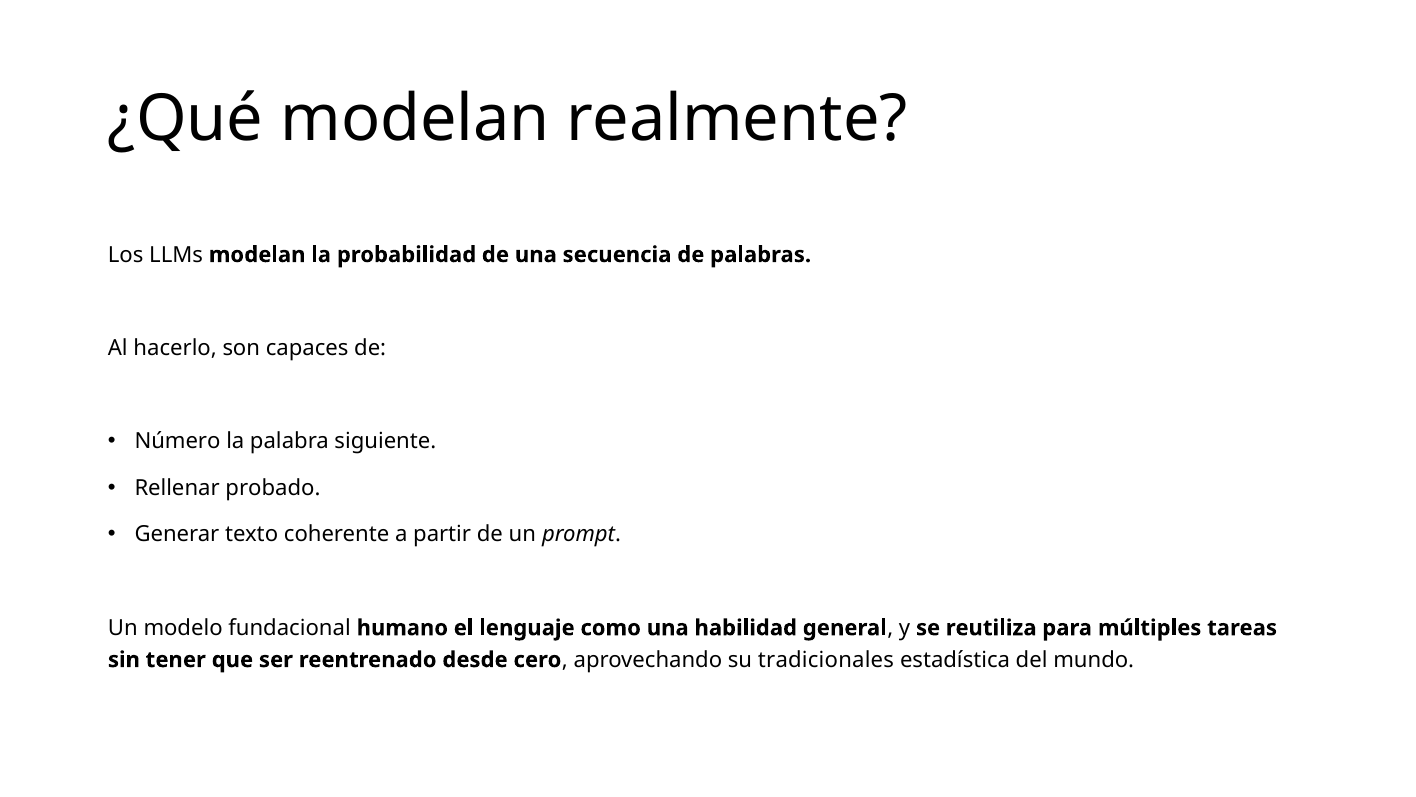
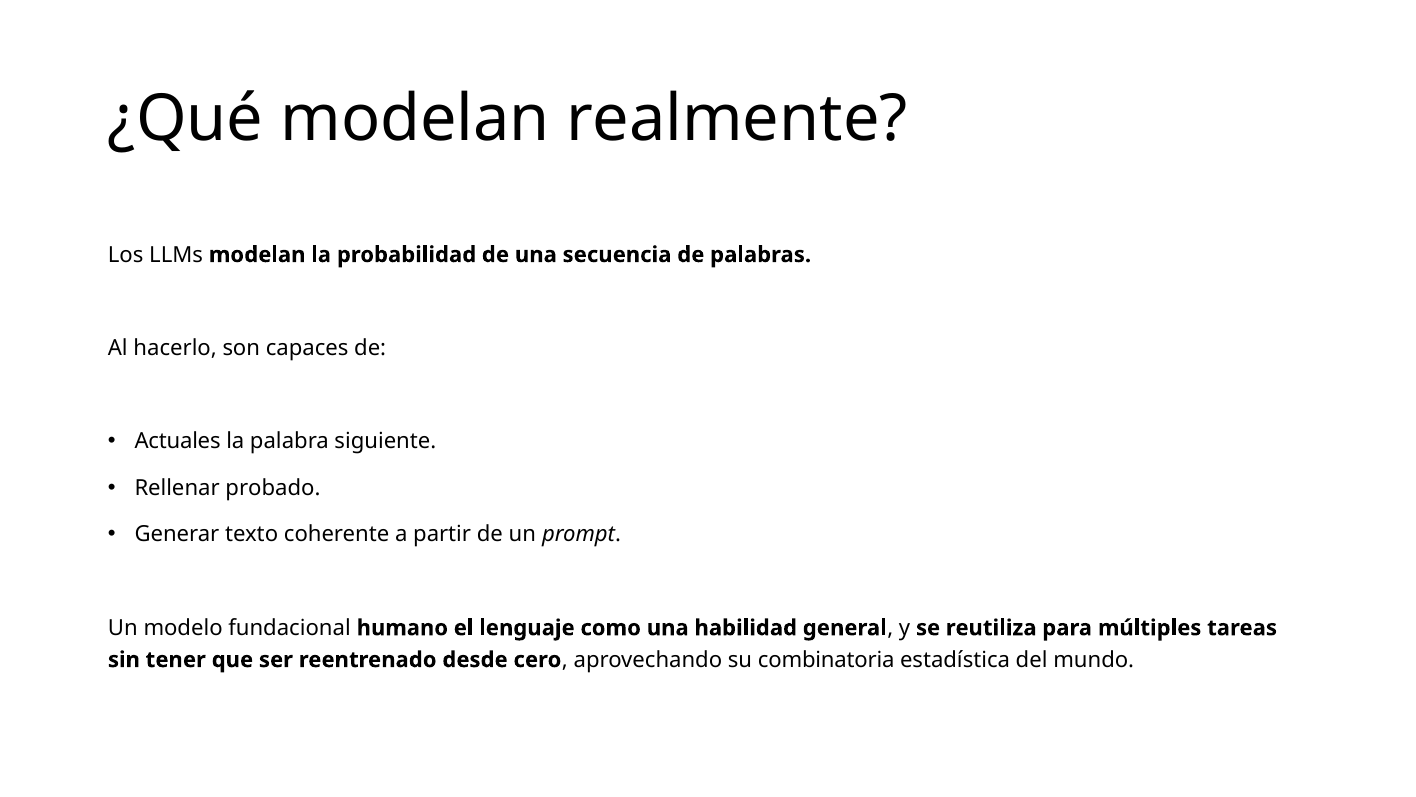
Número: Número -> Actuales (178, 441)
tradicionales: tradicionales -> combinatoria (826, 659)
